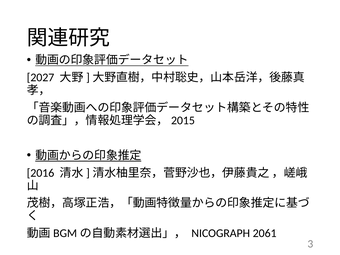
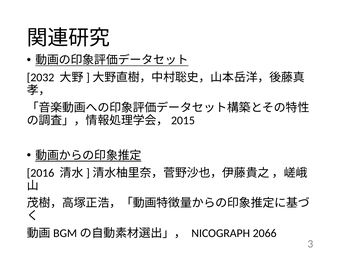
2027: 2027 -> 2032 (41, 78)
2061: 2061 -> 2066 (265, 233)
